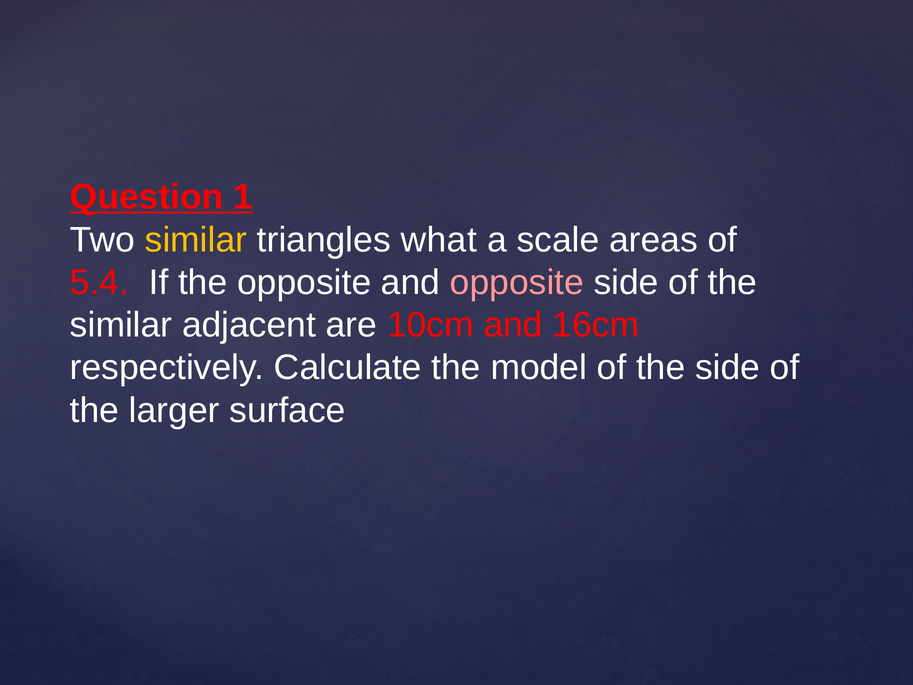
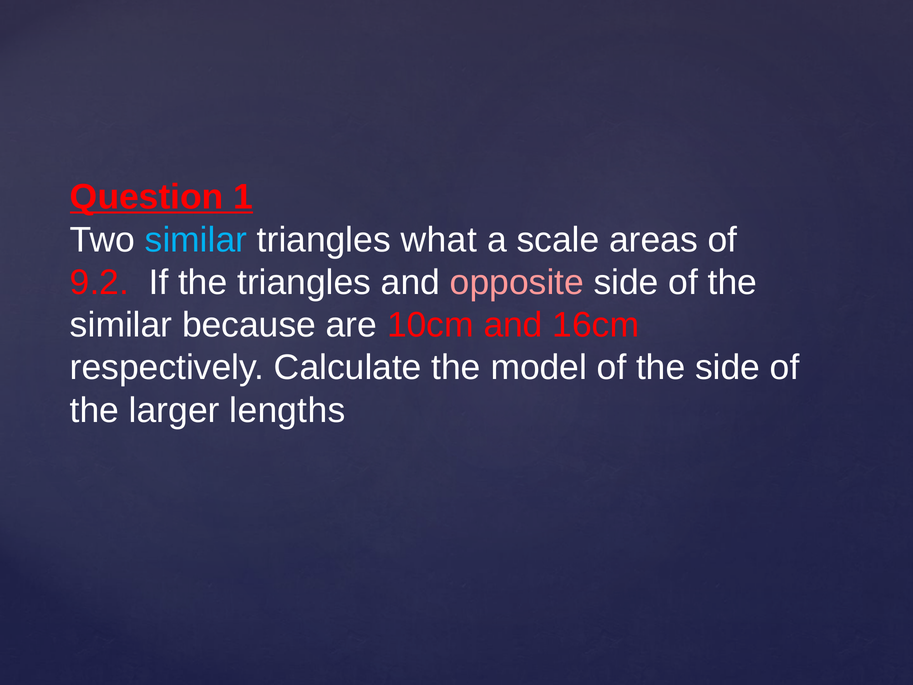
similar colour: yellow -> light blue (196, 240)
5.4: 5.4 -> 9.2 (99, 282)
the opposite: opposite -> triangles (304, 282)
adjacent: adjacent -> because (249, 325)
surface: surface -> lengths (287, 410)
